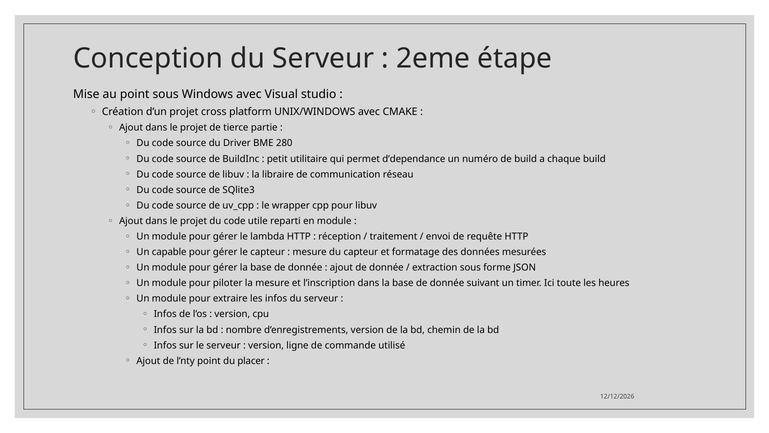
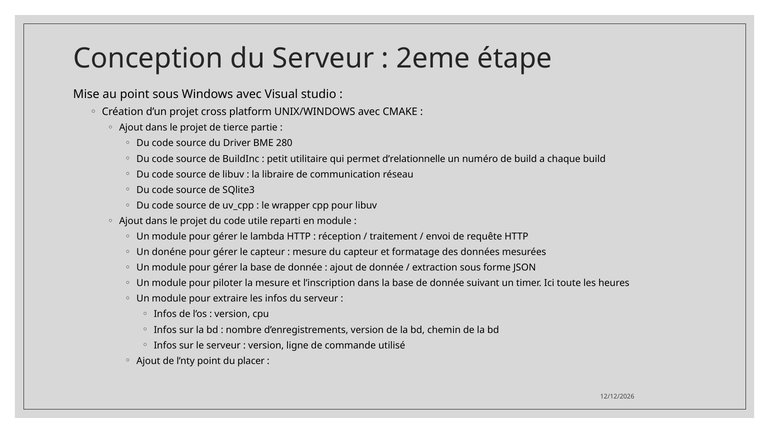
d’dependance: d’dependance -> d’relationnelle (414, 159)
capable: capable -> donéne (169, 252)
